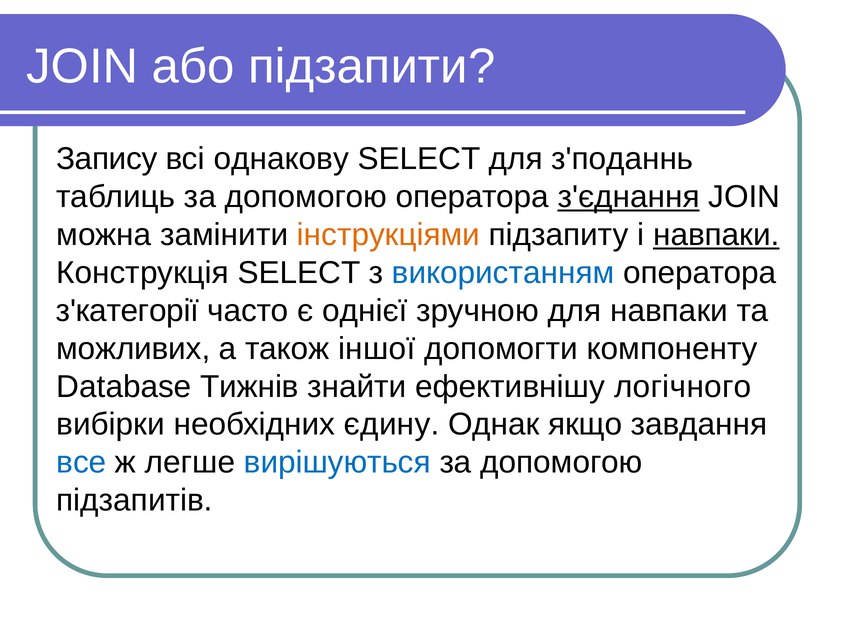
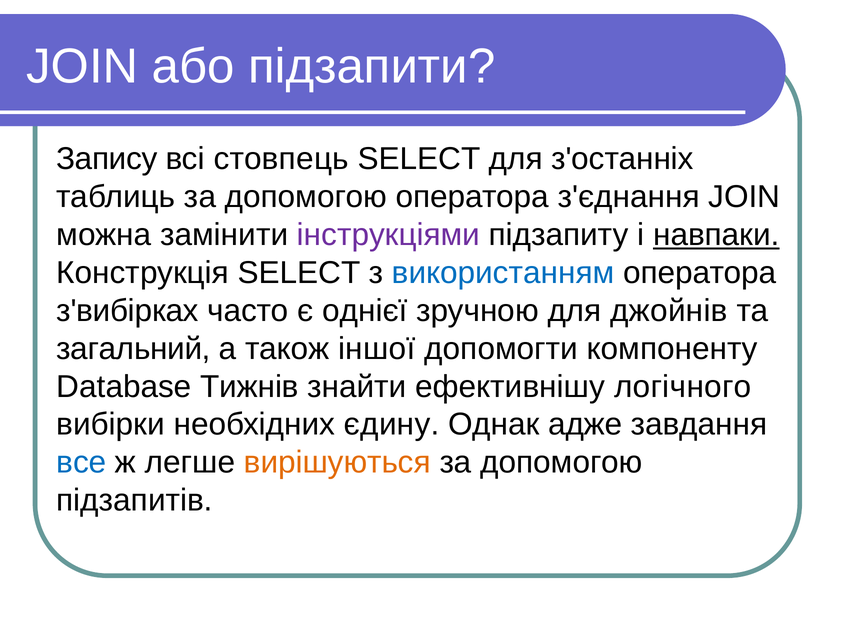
однакову: однакову -> стовпець (281, 159)
з'поданнь: з'поданнь -> з'останніх (622, 159)
з'єднання underline: present -> none (629, 197)
інструкціями colour: orange -> purple (388, 235)
з'категорії: з'категорії -> з'вибірках (128, 310)
для навпаки: навпаки -> джойнів (669, 310)
можливих: можливих -> загальний (133, 348)
якщо: якщо -> адже (585, 424)
вирішуються colour: blue -> orange (337, 462)
